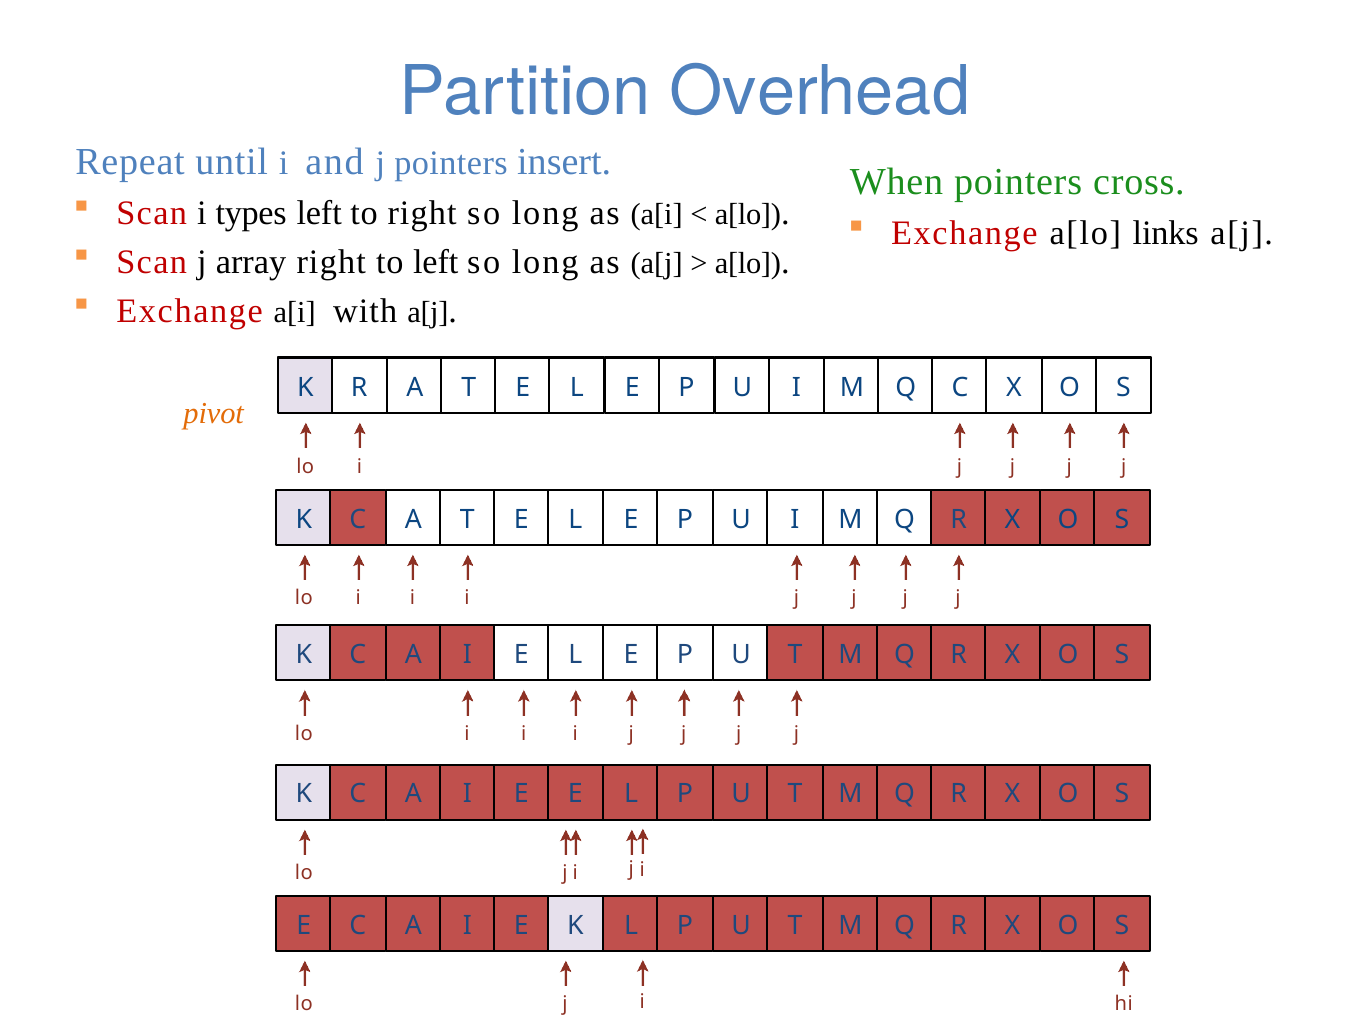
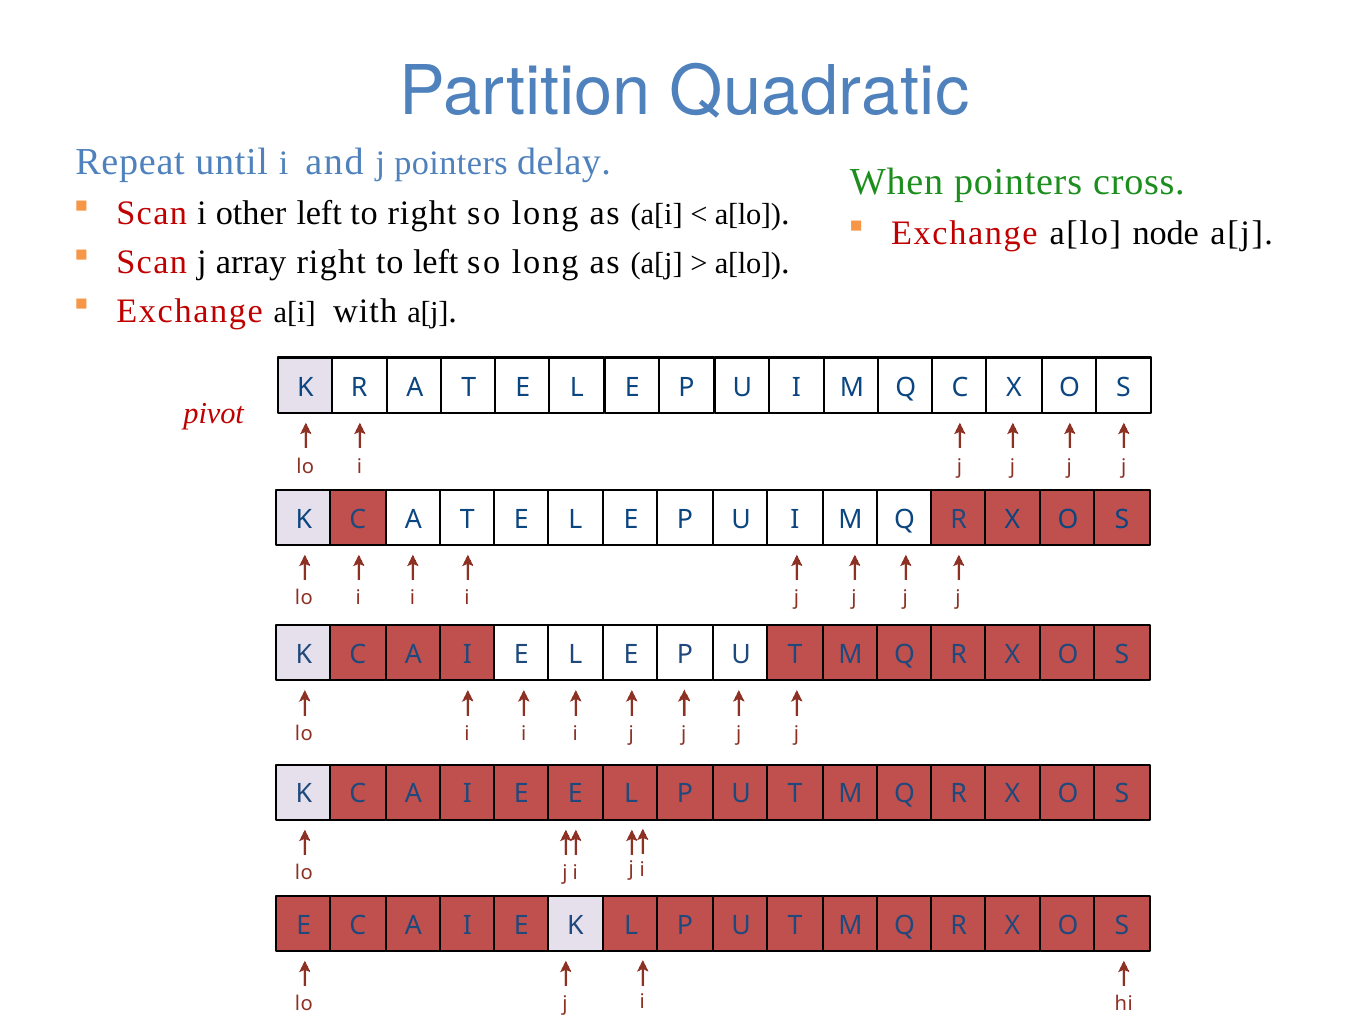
Overhead: Overhead -> Quadratic (820, 92)
insert: insert -> delay (564, 162)
types: types -> other (251, 213)
links: links -> node (1166, 233)
pivot colour: orange -> red (214, 414)
